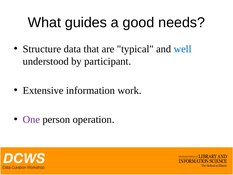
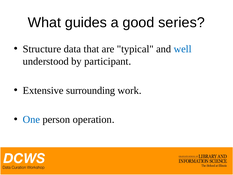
needs: needs -> series (182, 23)
information: information -> surrounding (91, 90)
One colour: purple -> blue (31, 119)
